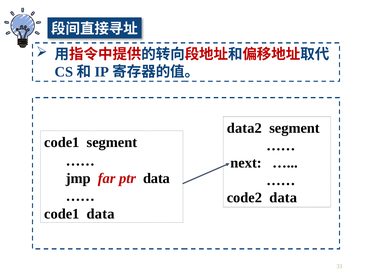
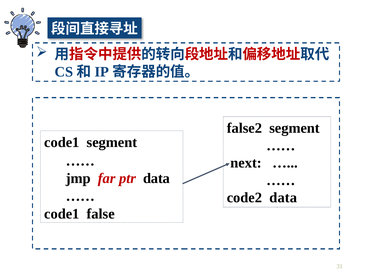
data2: data2 -> false2 (244, 128)
code1 data: data -> false (101, 214)
